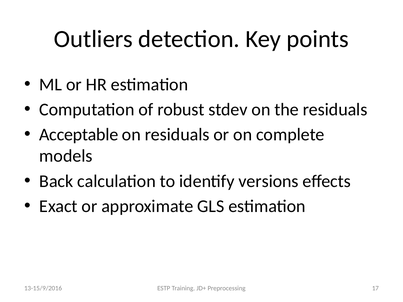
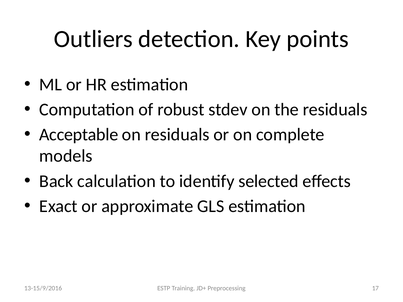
versions: versions -> selected (269, 181)
